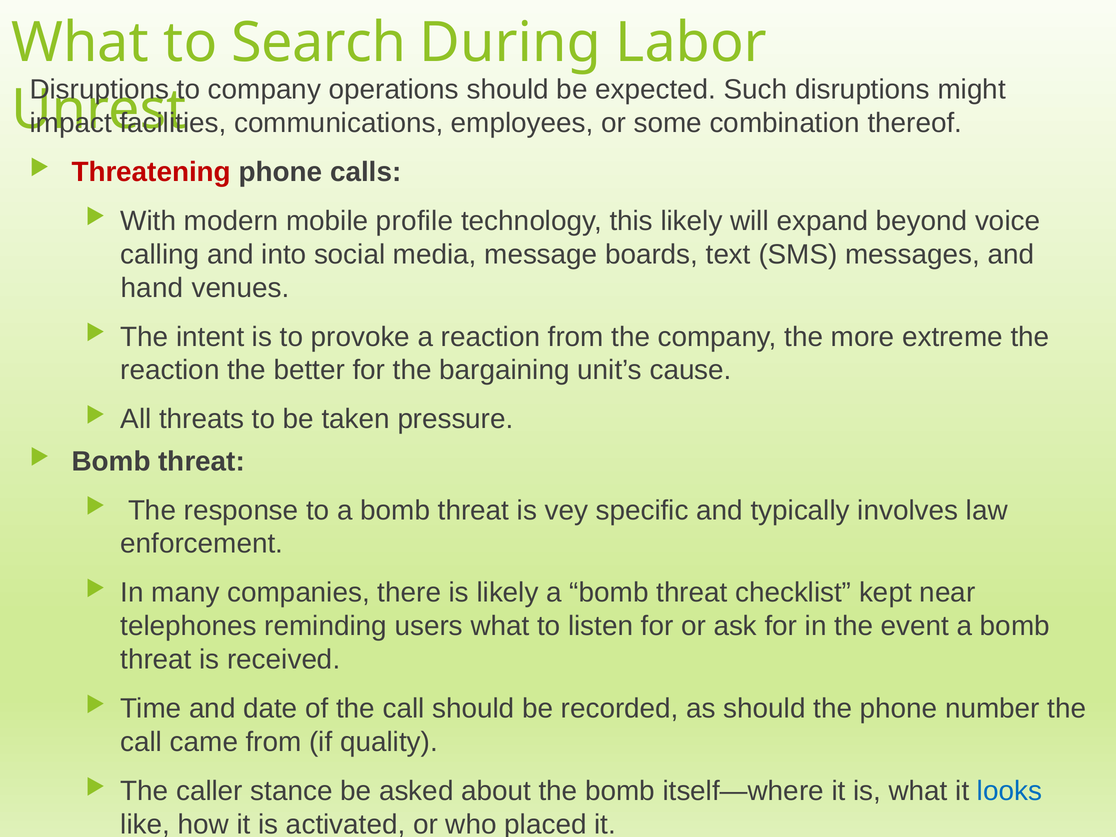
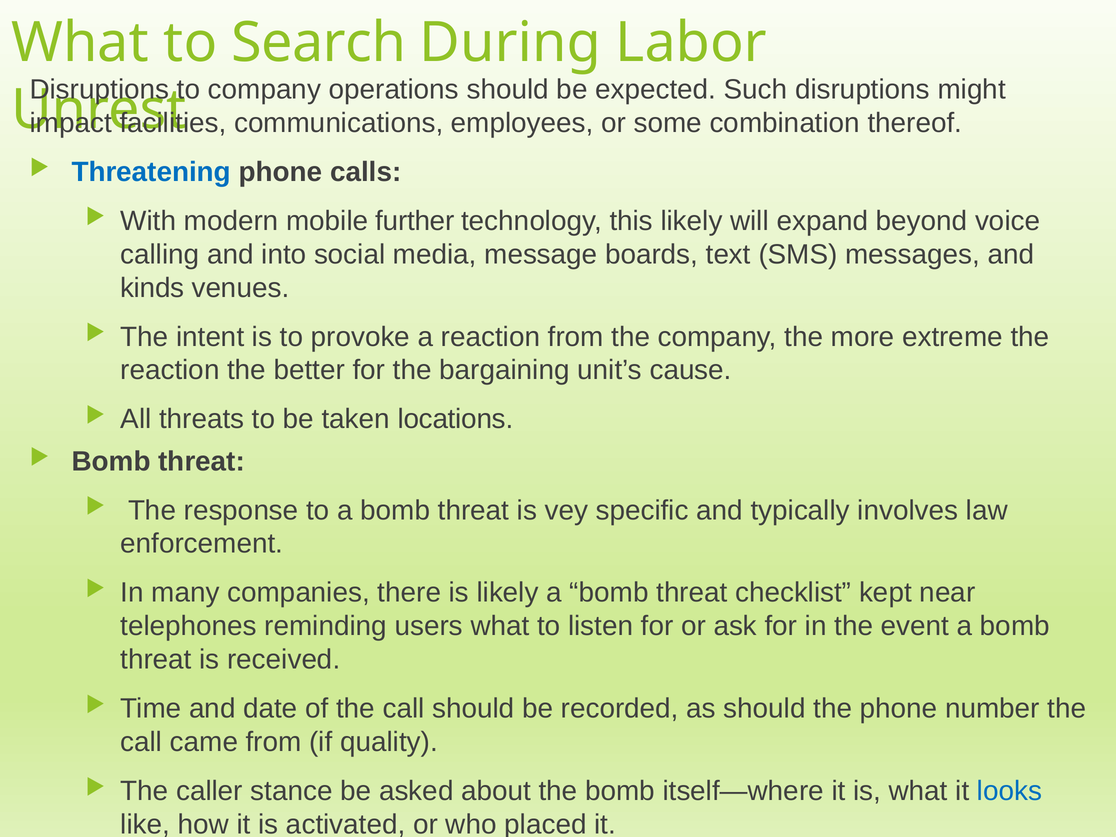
Threatening colour: red -> blue (151, 172)
profile: profile -> further (415, 221)
hand: hand -> kinds (152, 288)
pressure: pressure -> locations (456, 419)
